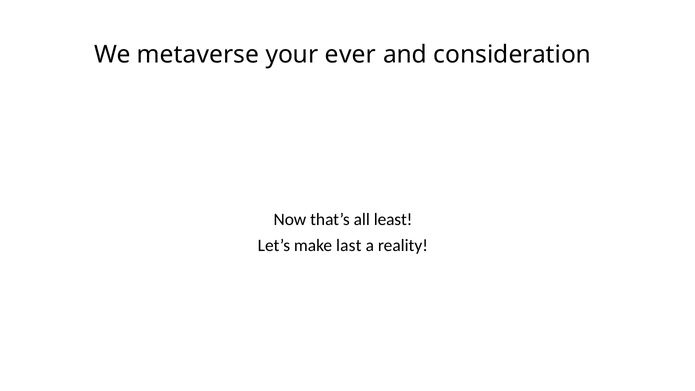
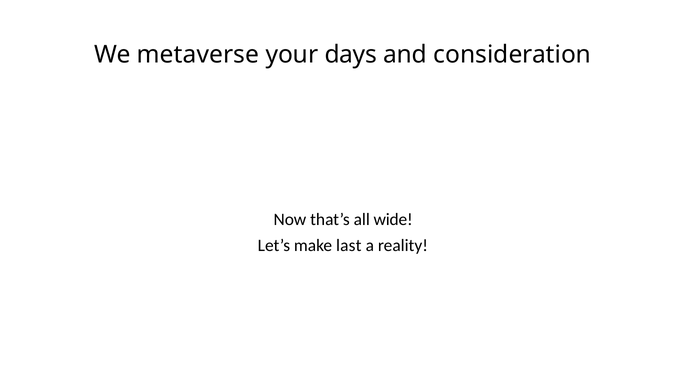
ever: ever -> days (351, 55)
least: least -> wide (393, 220)
